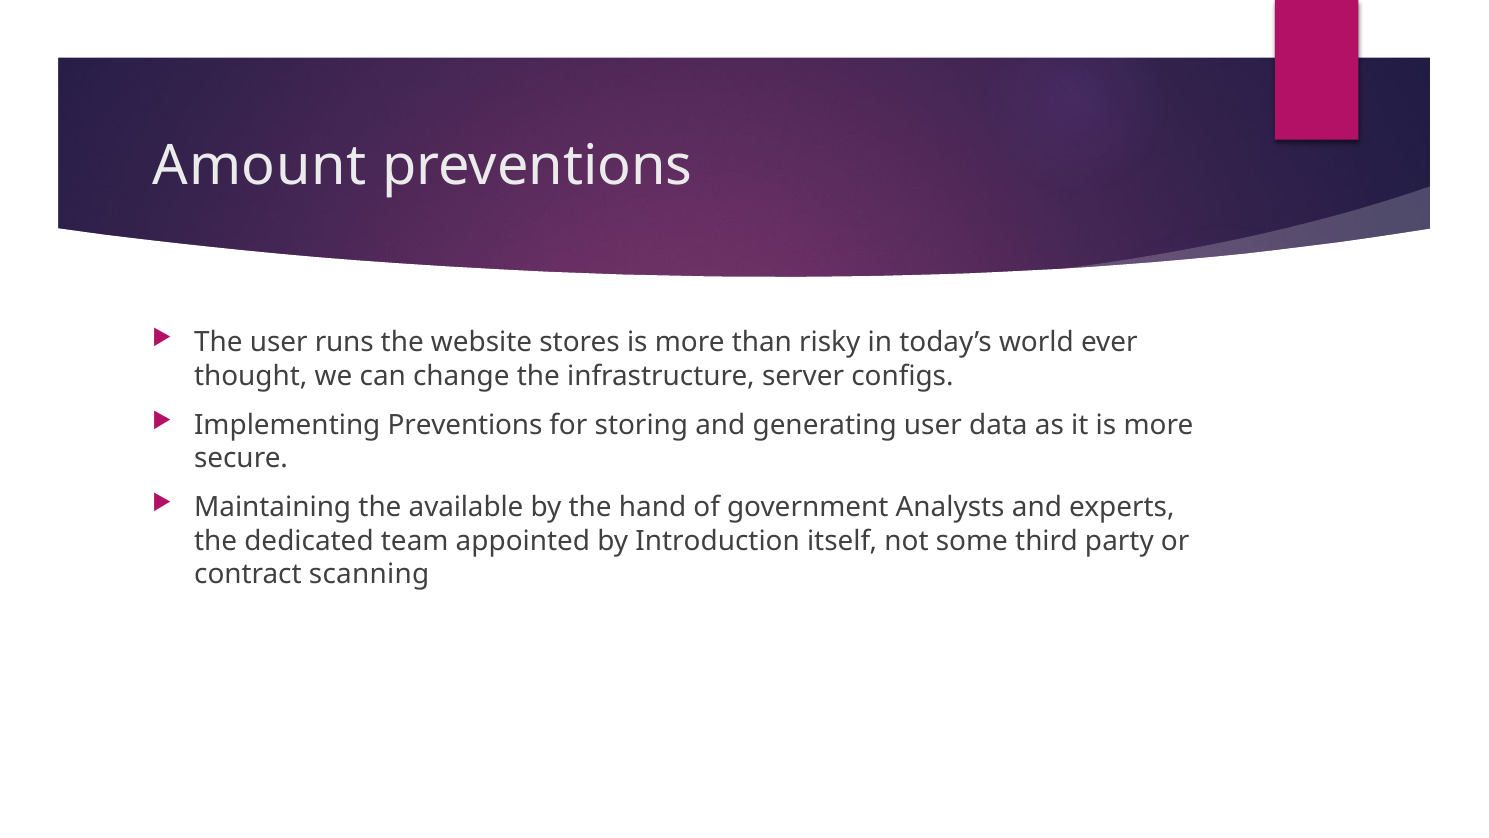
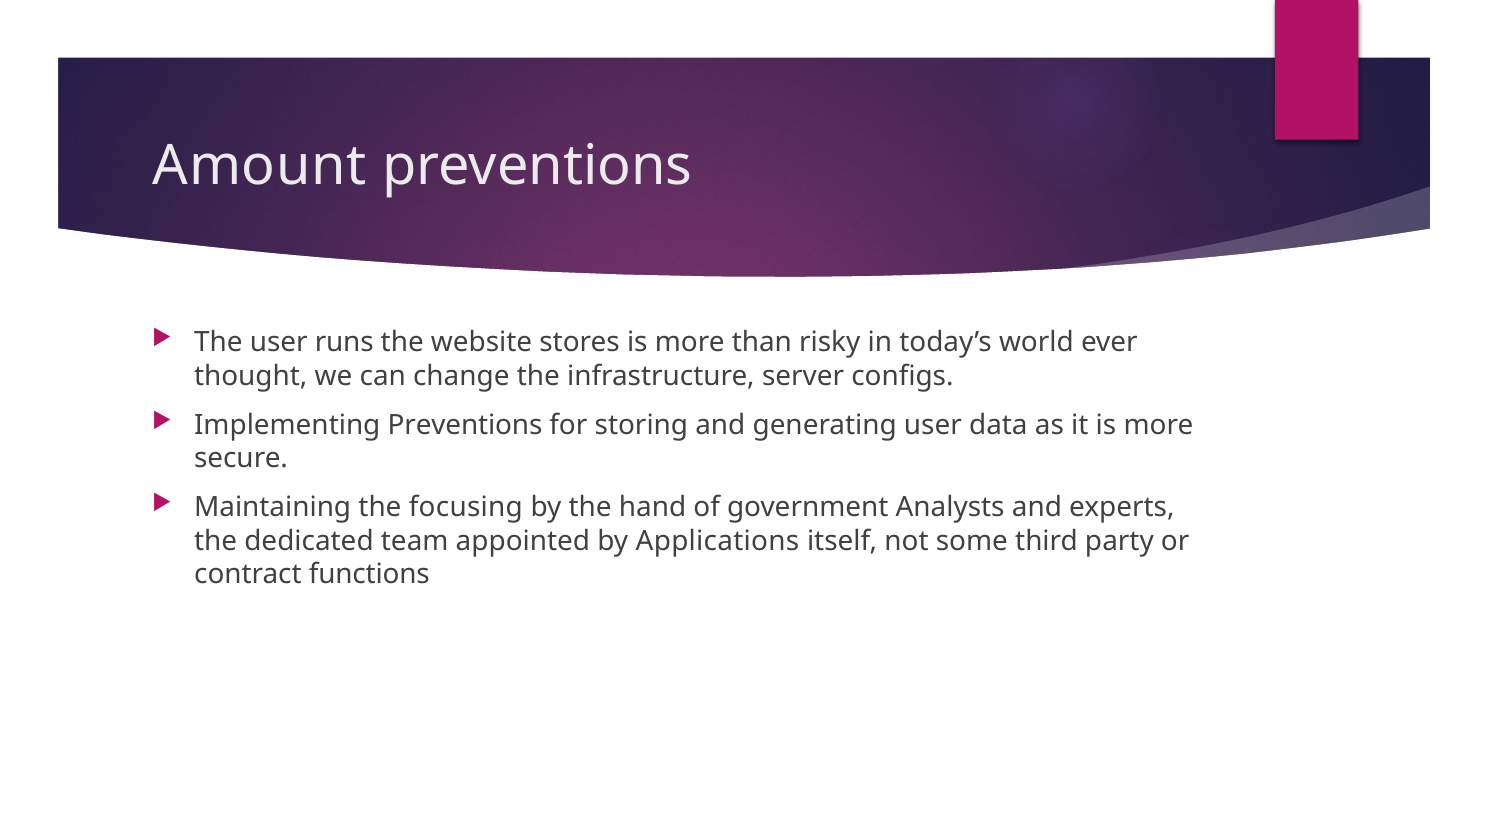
available: available -> focusing (466, 507)
Introduction: Introduction -> Applications (717, 541)
scanning: scanning -> functions (369, 574)
